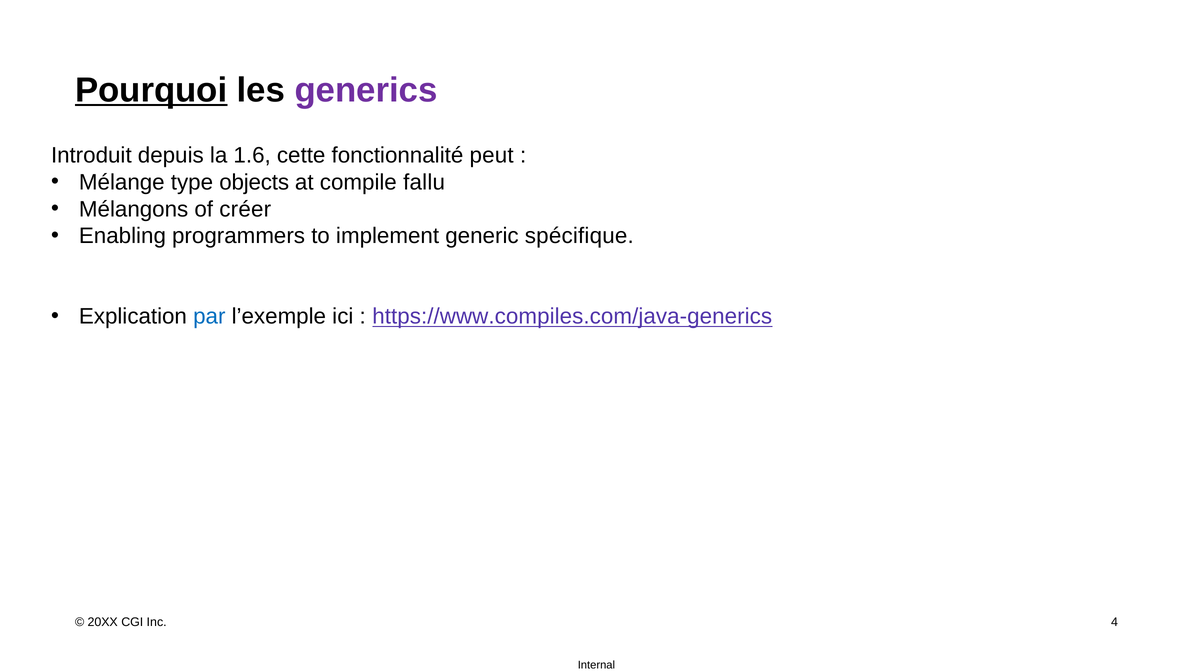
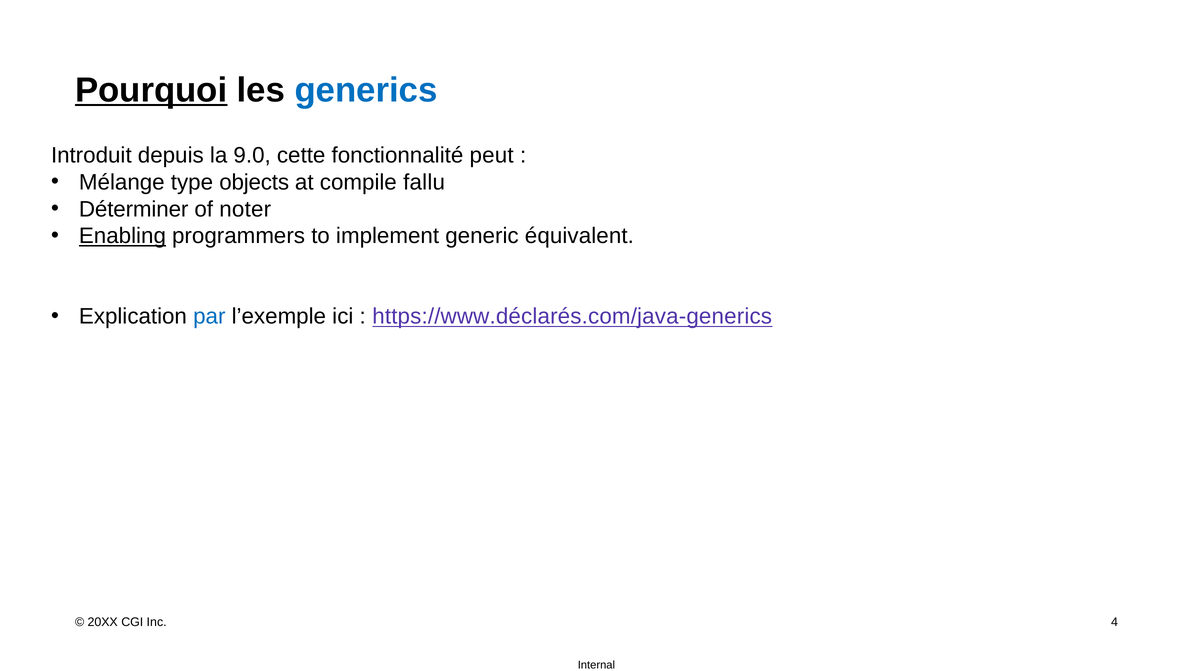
generics colour: purple -> blue (366, 90)
1.6: 1.6 -> 9.0 (252, 155)
Mélangons: Mélangons -> Déterminer (134, 209)
créer: créer -> noter (245, 209)
Enabling underline: none -> present (122, 236)
spécifique: spécifique -> équivalent (579, 236)
https://www.compiles.com/java-generics: https://www.compiles.com/java-generics -> https://www.déclarés.com/java-generics (572, 317)
